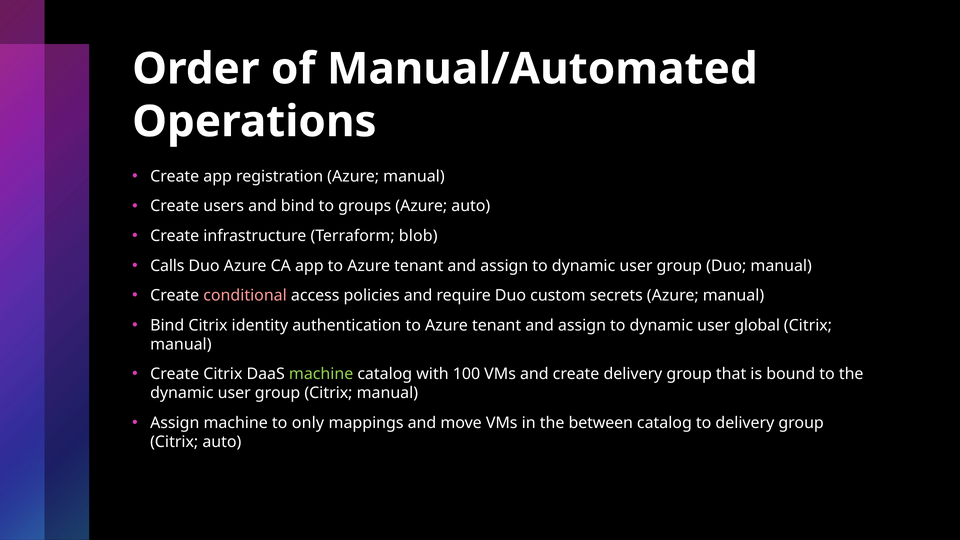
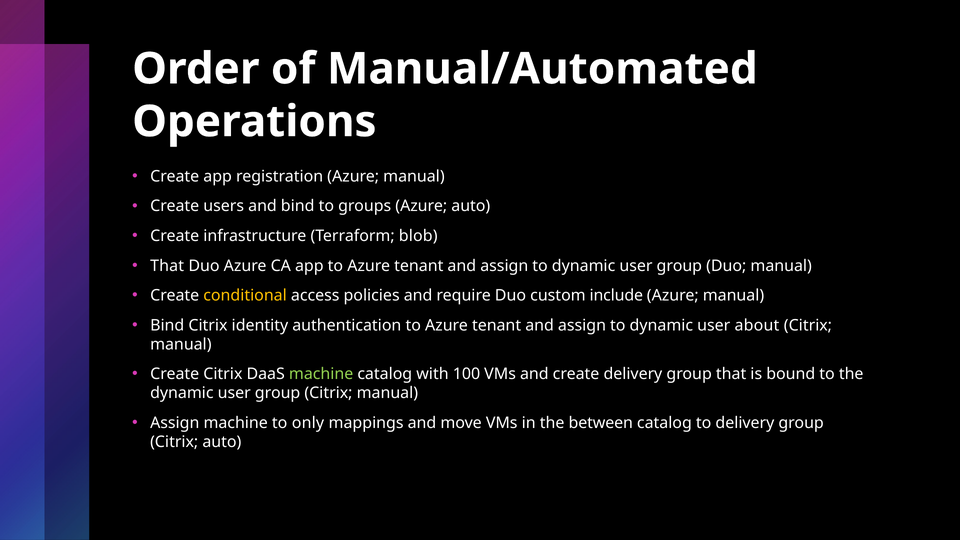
Calls: Calls -> That (167, 266)
conditional colour: pink -> yellow (245, 296)
secrets: secrets -> include (616, 296)
global: global -> about (757, 325)
